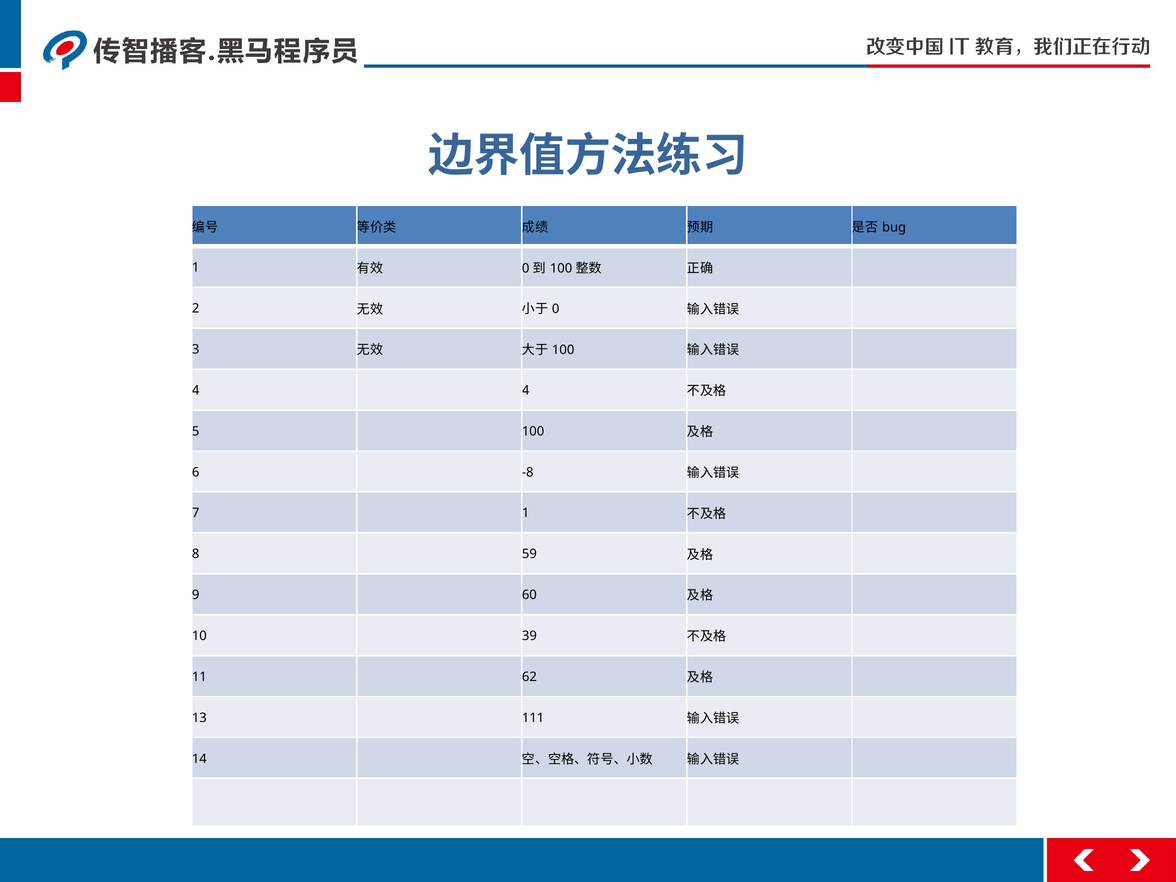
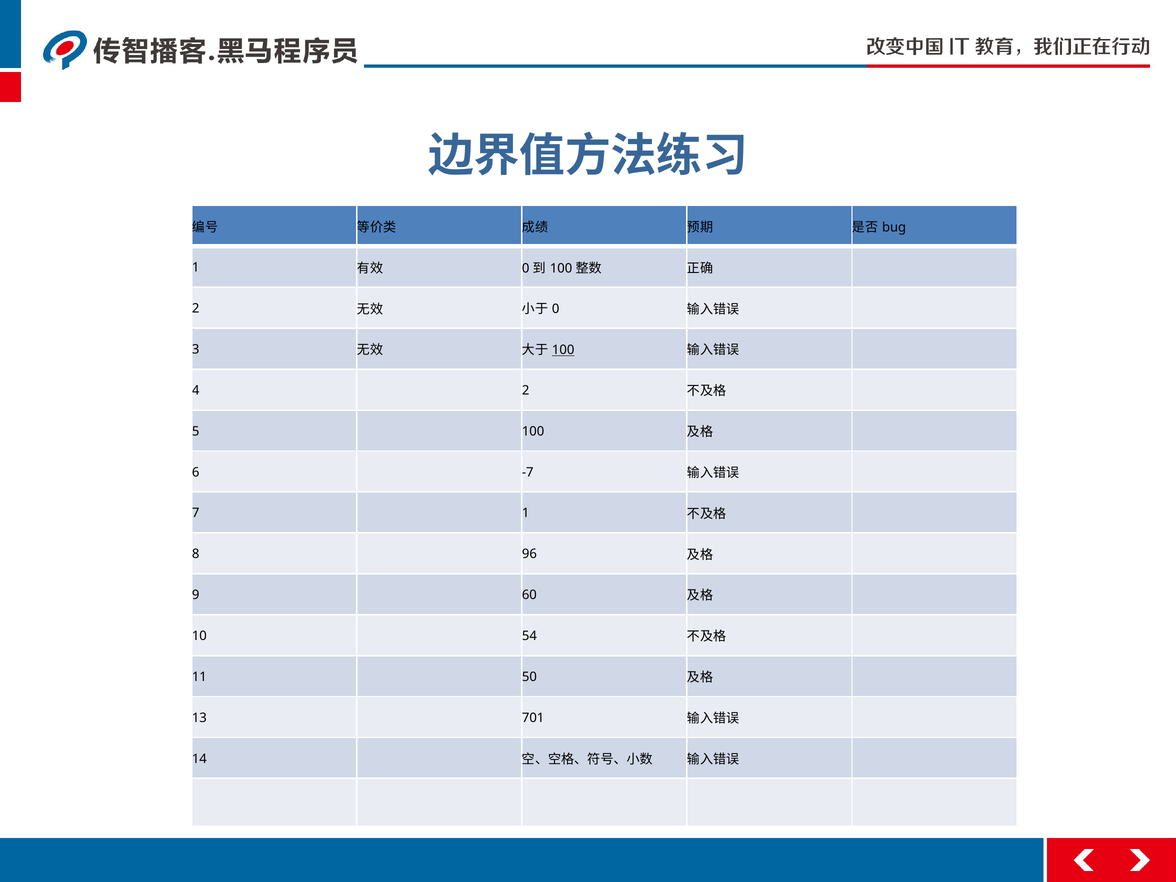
100 underline: none -> present (563, 350)
4 4: 4 -> 2 (526, 390)
-8: -8 -> -7 (528, 472)
59: 59 -> 96 (529, 554)
39: 39 -> 54 (529, 636)
62: 62 -> 50 (529, 677)
111: 111 -> 701 (533, 718)
